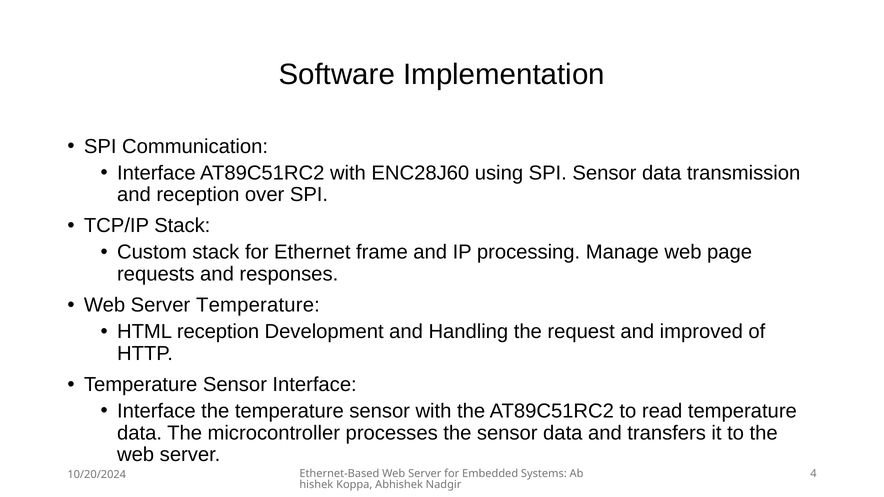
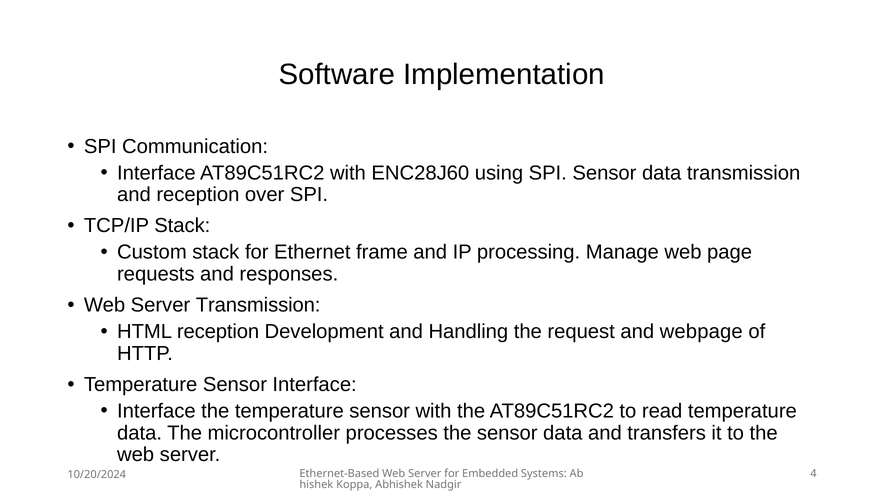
Server Temperature: Temperature -> Transmission (258, 305)
improved: improved -> webpage (701, 332)
